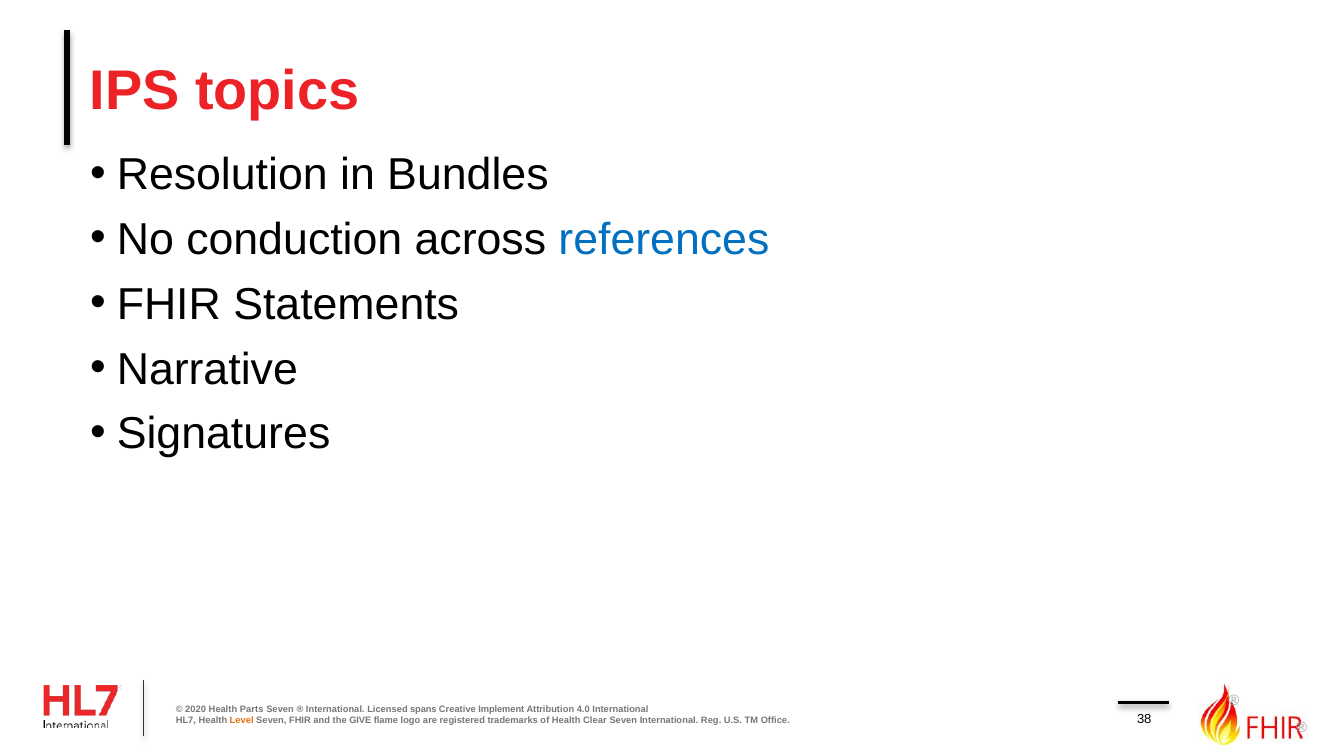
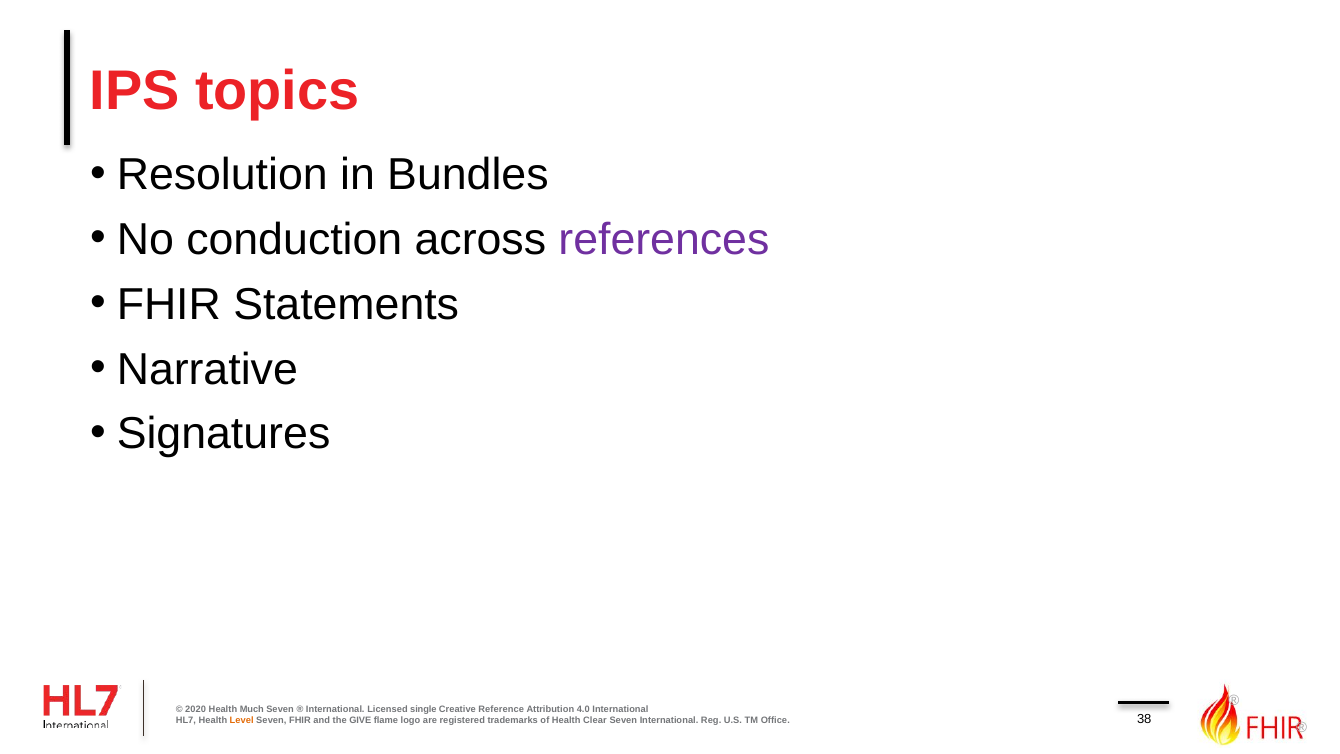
references colour: blue -> purple (664, 240)
Parts: Parts -> Much (252, 710)
spans: spans -> single (423, 710)
Implement: Implement -> Reference (501, 710)
